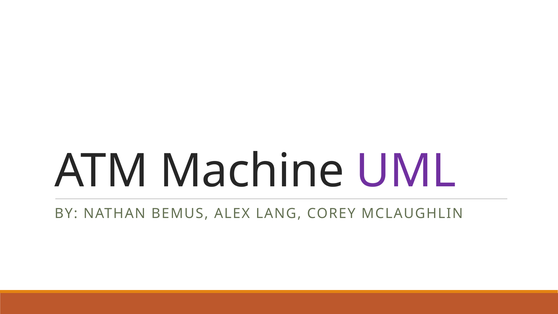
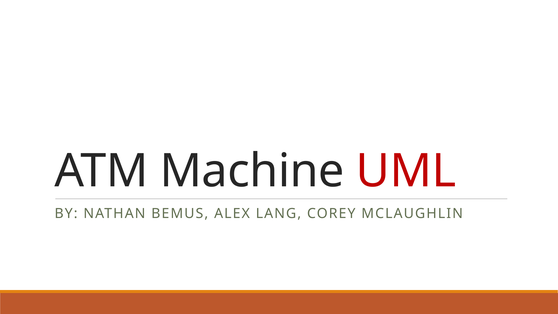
UML colour: purple -> red (406, 171)
